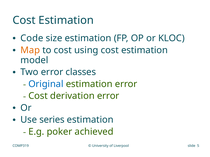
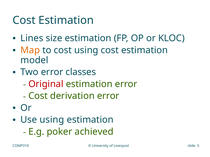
Code: Code -> Lines (32, 38)
Original colour: blue -> red (46, 84)
Use series: series -> using (52, 120)
